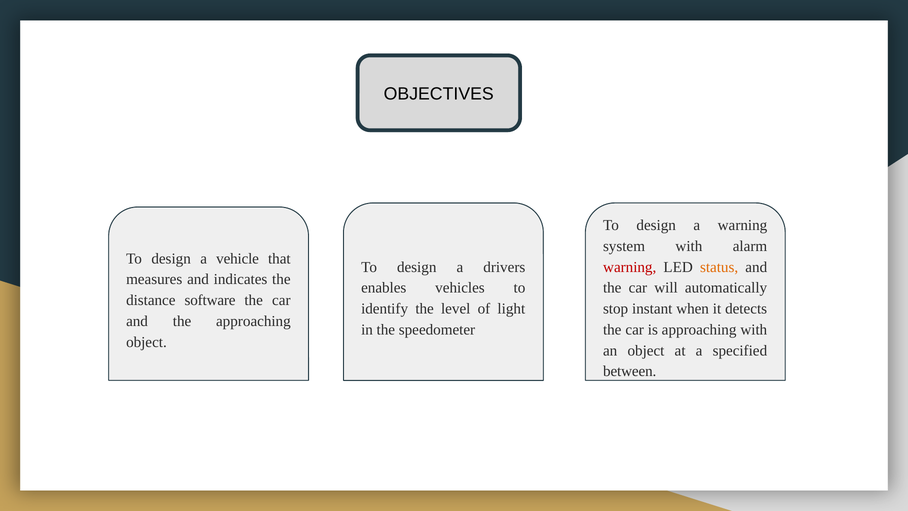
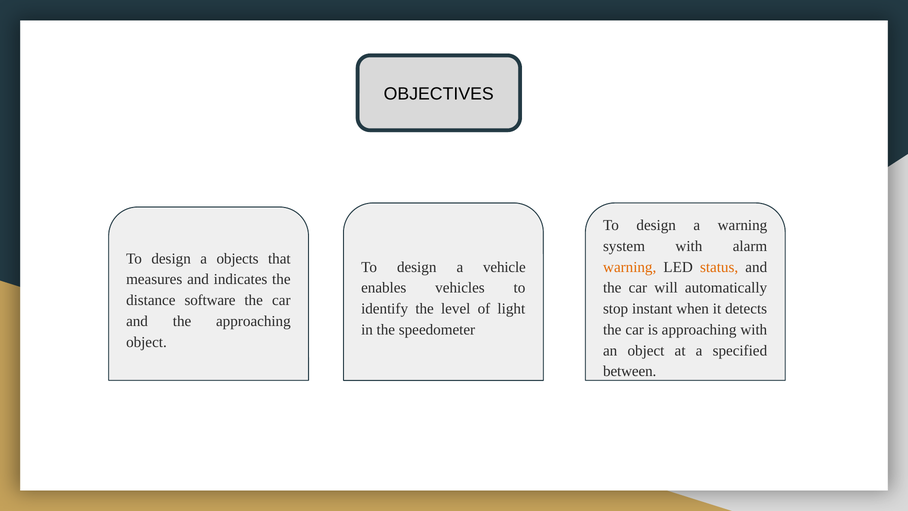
vehicle: vehicle -> objects (238, 258)
drivers: drivers -> vehicle (504, 267)
warning colour: red -> orange (630, 267)
